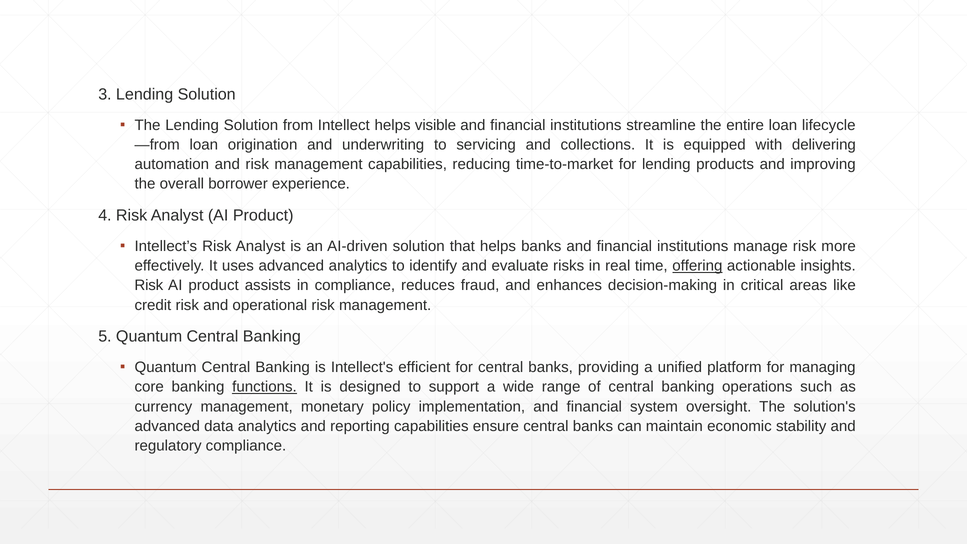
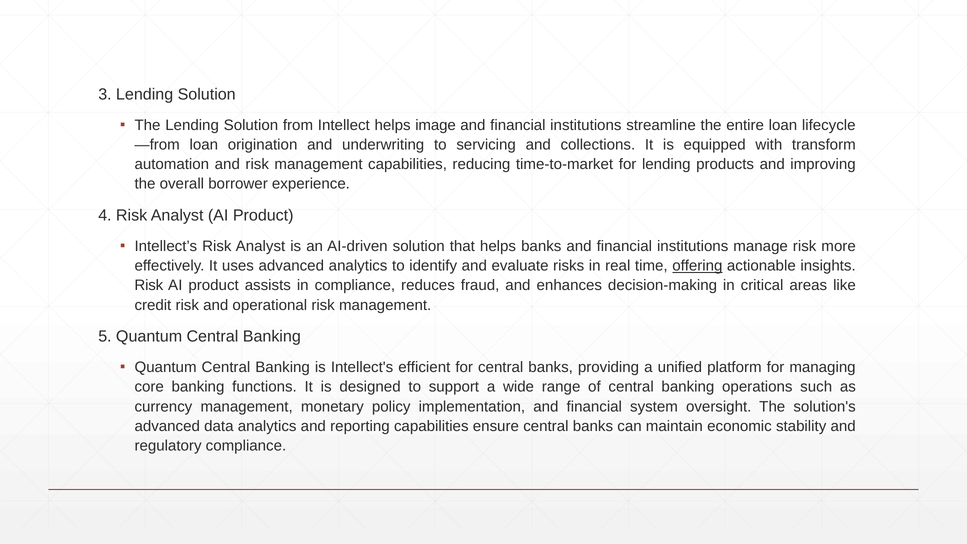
visible: visible -> image (436, 125)
delivering: delivering -> transform (824, 145)
functions underline: present -> none (264, 387)
